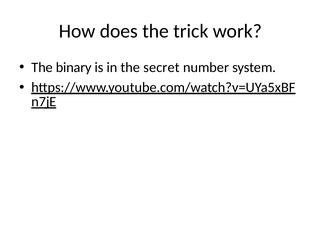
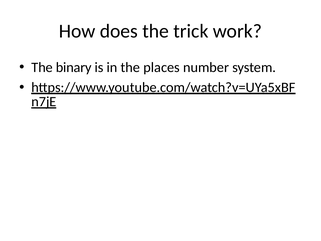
secret: secret -> places (162, 67)
